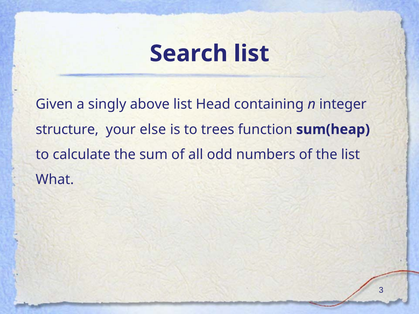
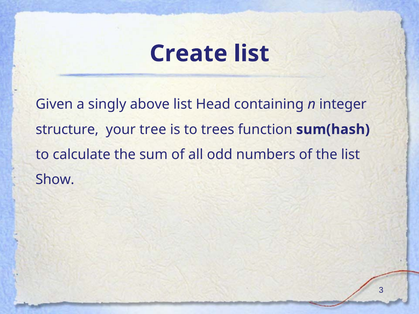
Search: Search -> Create (189, 54)
else: else -> tree (153, 130)
sum(heap: sum(heap -> sum(hash (333, 130)
What: What -> Show (55, 180)
